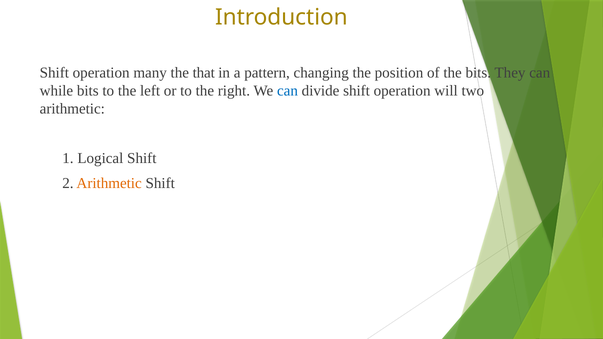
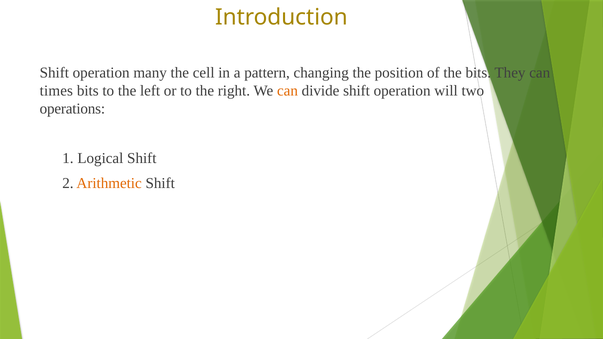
that: that -> cell (204, 73)
while: while -> times (56, 91)
can colour: blue -> orange (287, 91)
arithmetic: arithmetic -> operations (72, 109)
